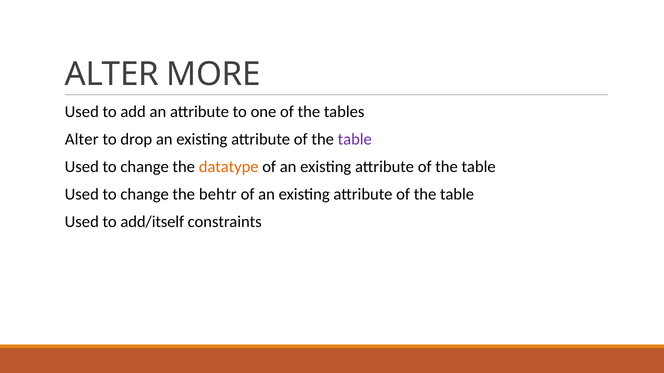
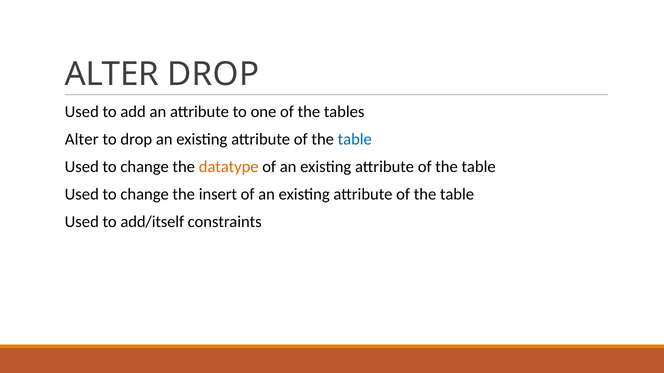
ALTER MORE: MORE -> DROP (213, 74)
table colour: purple -> blue (355, 139)
behtr: behtr -> insert (218, 195)
